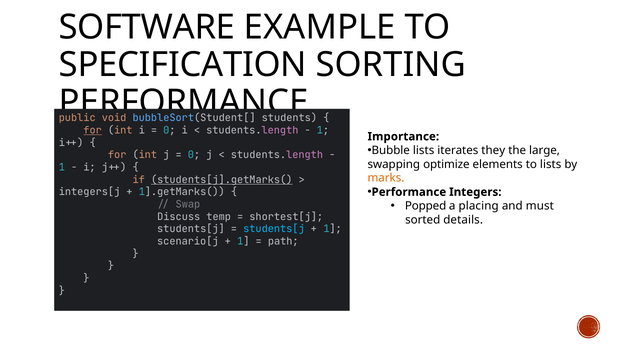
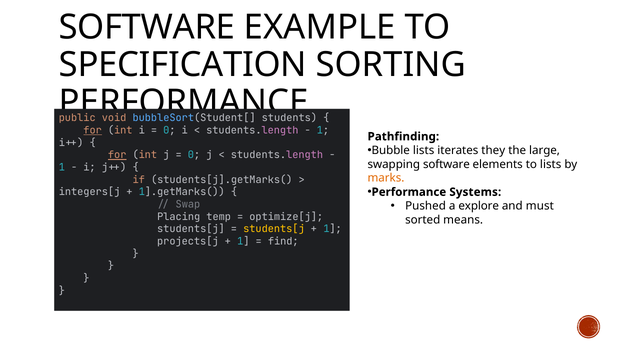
Importance: Importance -> Pathfinding (403, 137)
for underline: none -> present (117, 155)
swapping optimize: optimize -> software (446, 164)
students[j].getMarks( underline: present -> none (222, 180)
Integers: Integers -> Systems (475, 192)
Popped: Popped -> Pushed (426, 206)
placing: placing -> explore (479, 206)
Discuss: Discuss -> Placing (179, 217)
shortest[j: shortest[j -> optimize[j (286, 217)
details: details -> means (463, 220)
students[j colour: light blue -> yellow (274, 229)
scenario[j: scenario[j -> projects[j (188, 241)
path: path -> find (283, 241)
